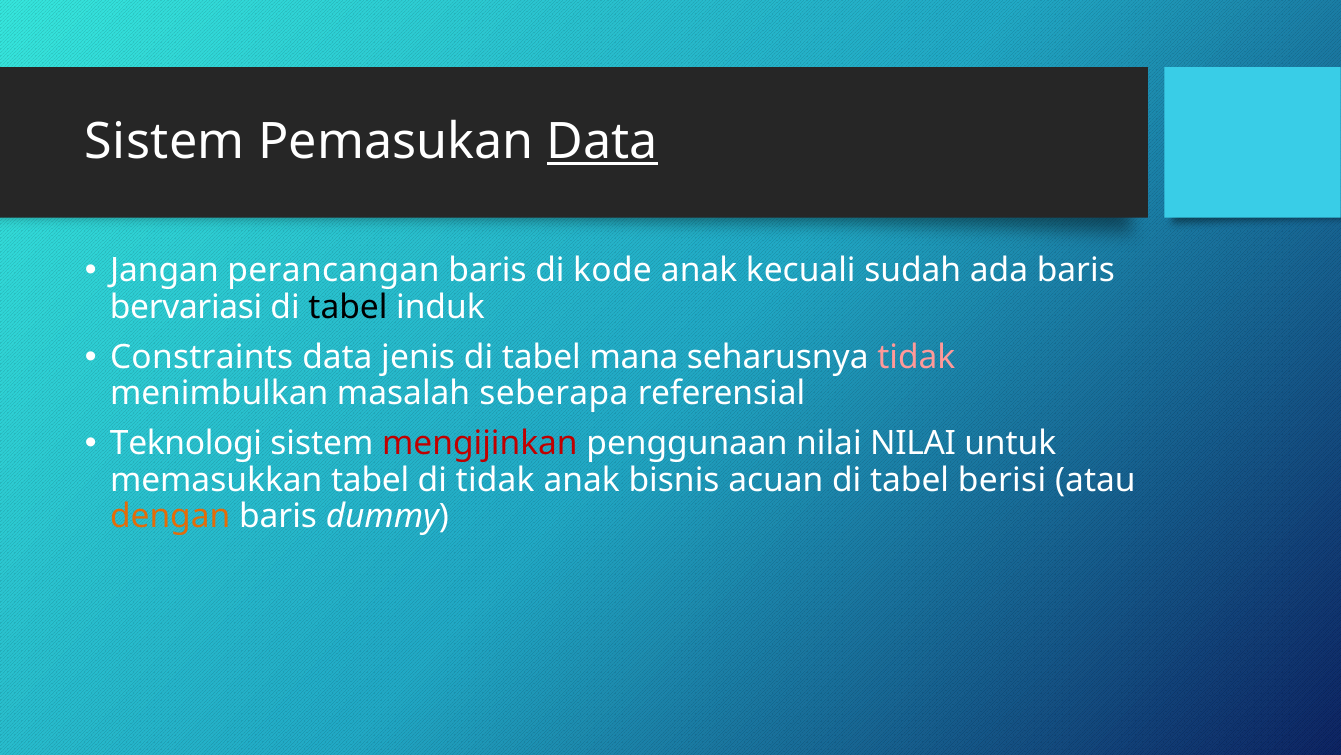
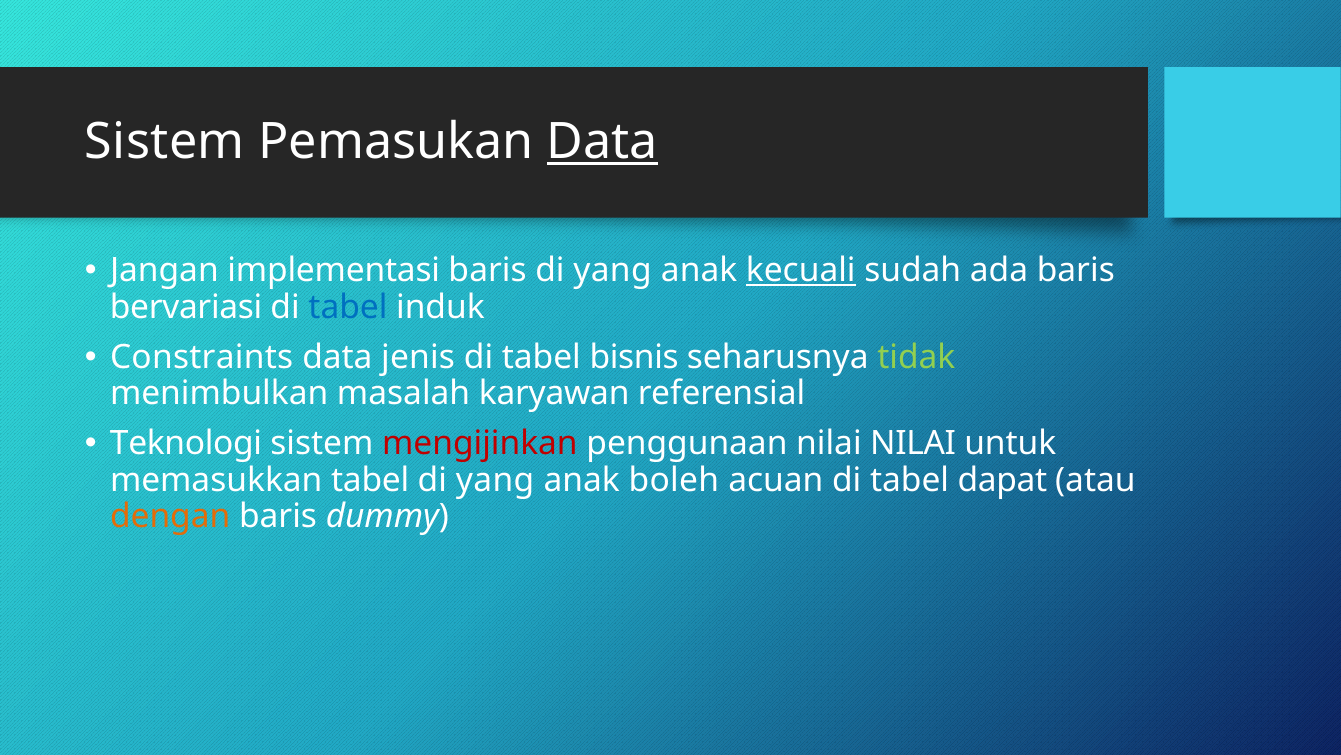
perancangan: perancangan -> implementasi (334, 271)
baris di kode: kode -> yang (613, 271)
kecuali underline: none -> present (801, 271)
tabel colour: black -> blue (348, 307)
mana: mana -> bisnis (634, 357)
tidak colour: pink -> light green (916, 357)
seberapa: seberapa -> karyawan (554, 393)
tidak: tidak -> yang (495, 480)
bisnis: bisnis -> boleh (674, 480)
berisi: berisi -> dapat (1002, 480)
